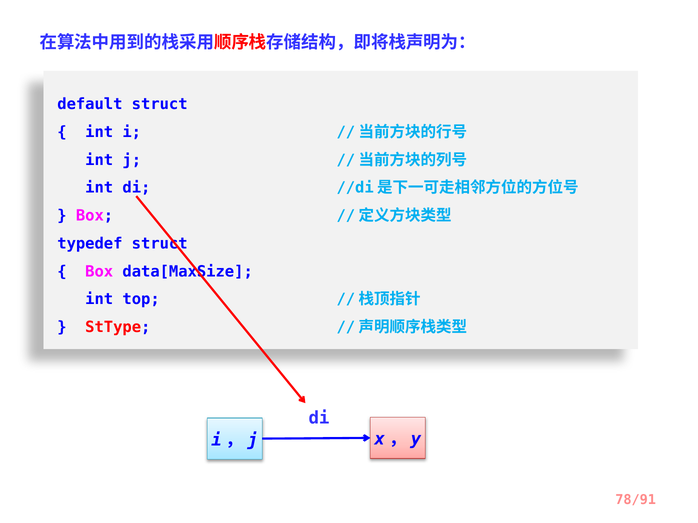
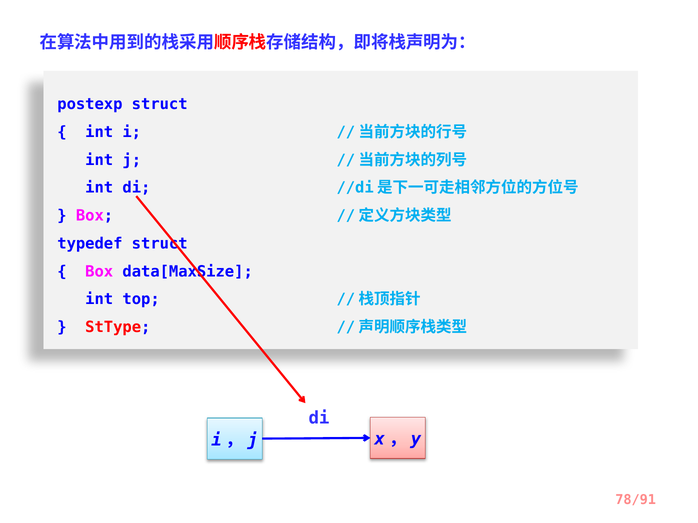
default: default -> postexp (90, 104)
